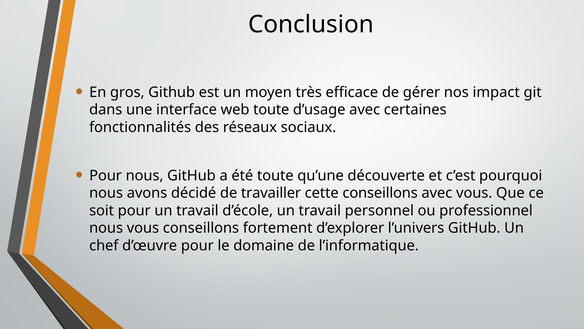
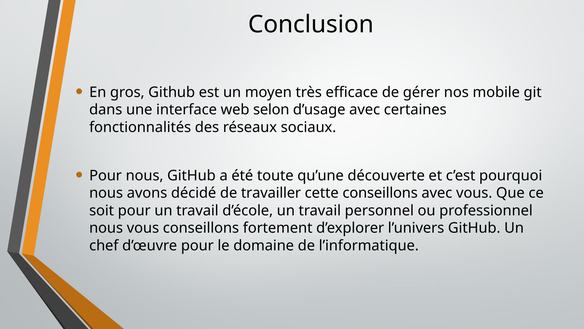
impact: impact -> mobile (496, 92)
web toute: toute -> selon (271, 110)
